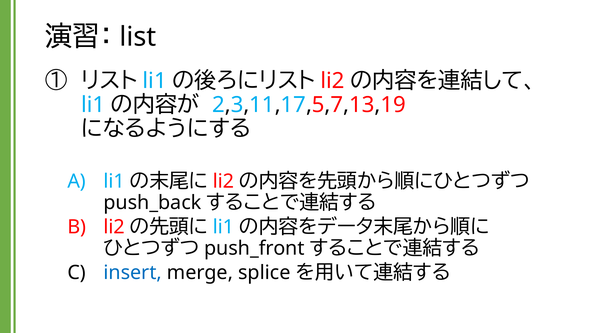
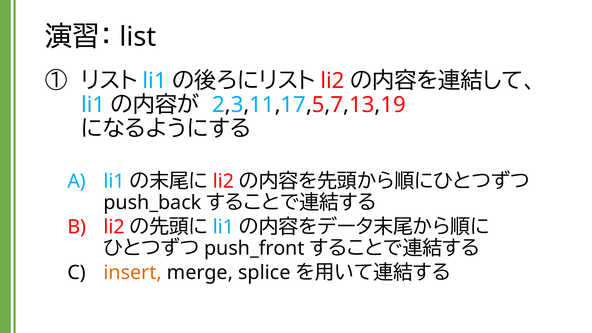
insert colour: blue -> orange (133, 273)
